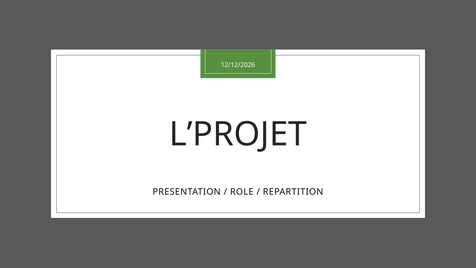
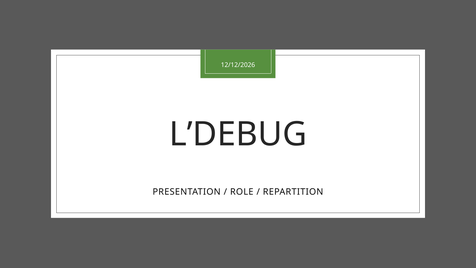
L’PROJET: L’PROJET -> L’DEBUG (238, 134)
